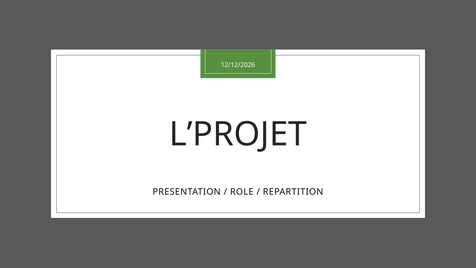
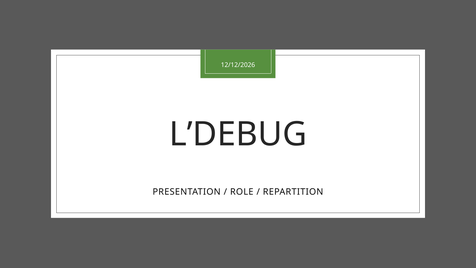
L’PROJET: L’PROJET -> L’DEBUG (238, 134)
